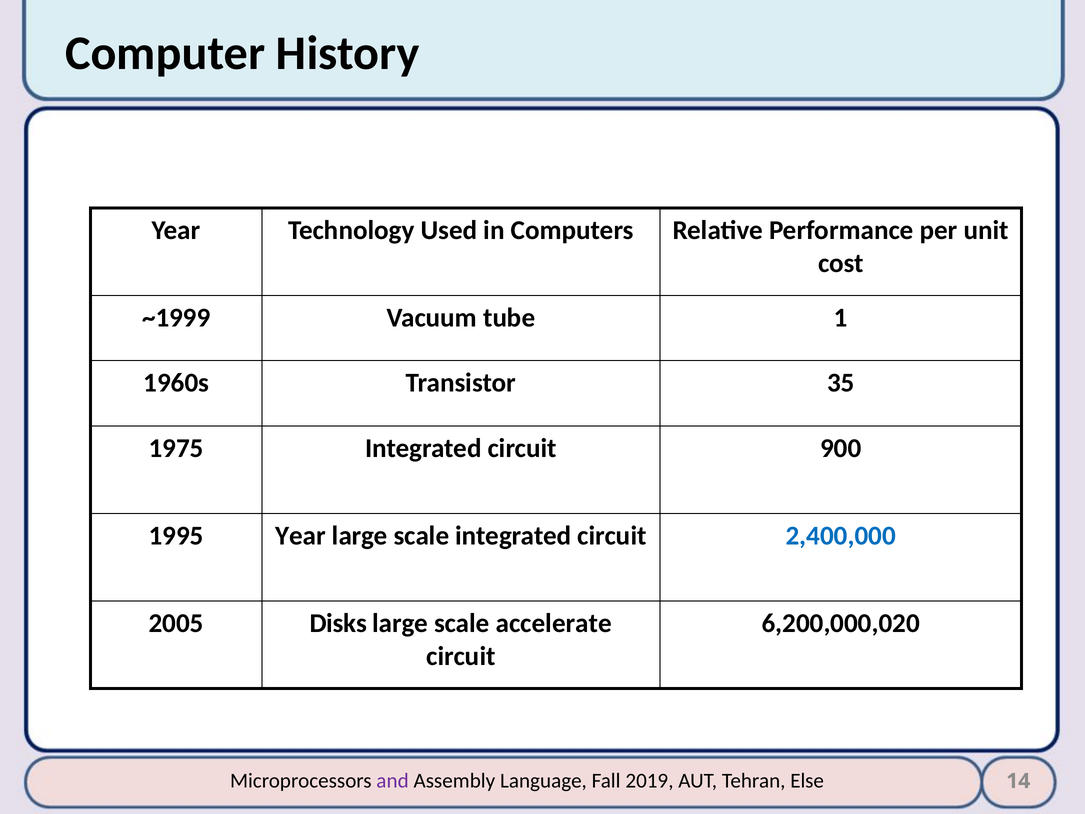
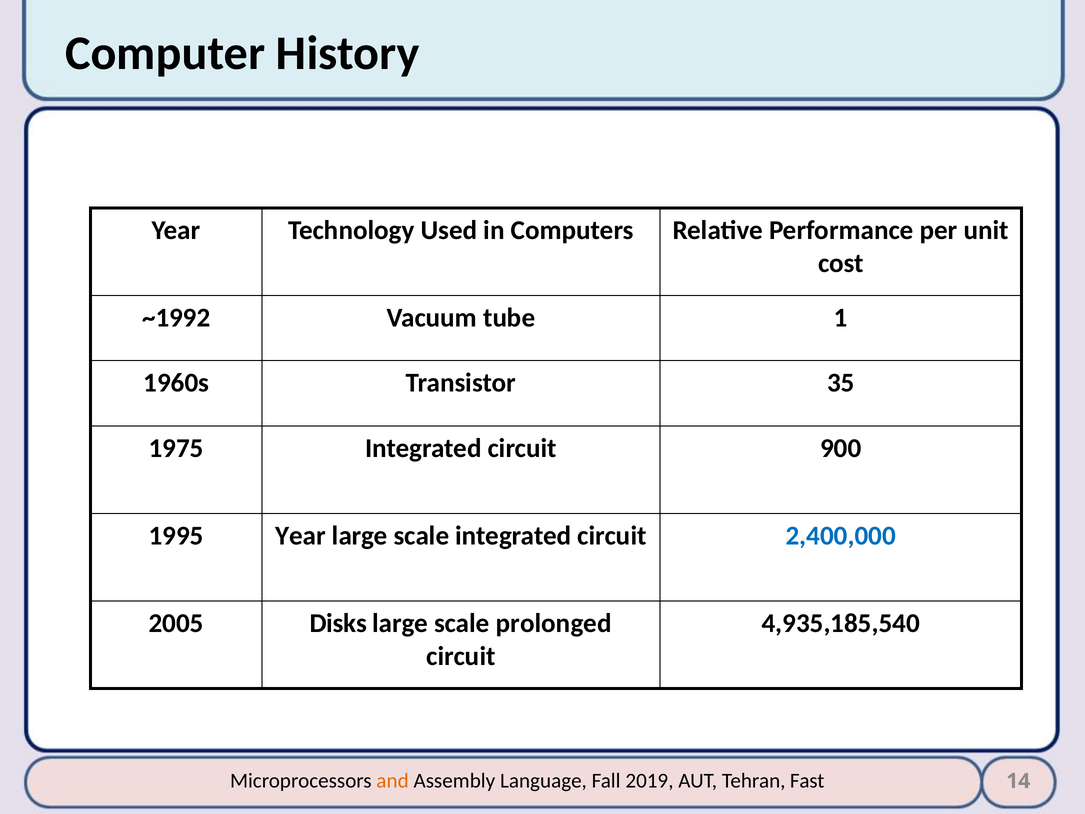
~1999: ~1999 -> ~1992 (176, 318)
accelerate: accelerate -> prolonged (554, 623)
6,200,000,020: 6,200,000,020 -> 4,935,185,540 (841, 623)
and colour: purple -> orange (393, 780)
Else: Else -> Fast (807, 780)
